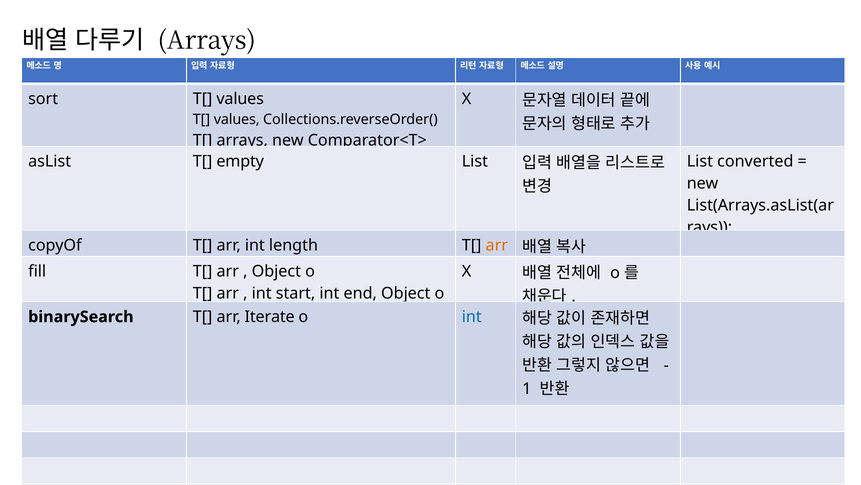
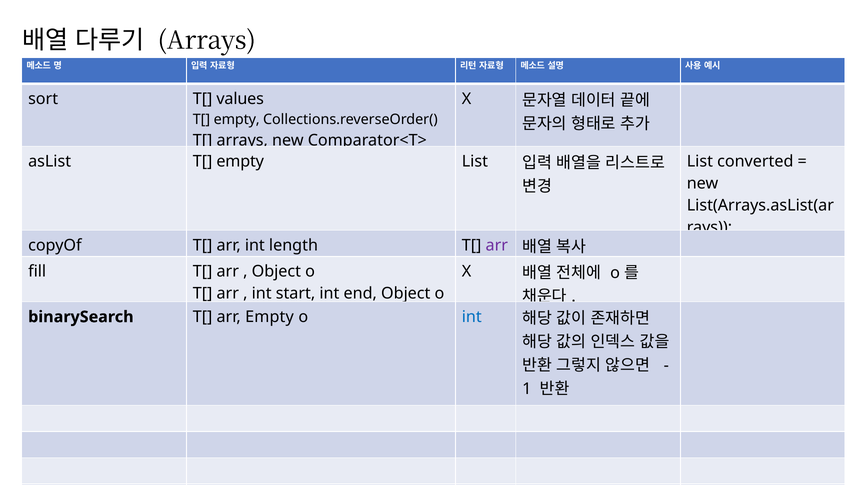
values: values -> empty (237, 119)
arr colour: orange -> purple (497, 245)
arr Iterate: Iterate -> Empty (269, 316)
